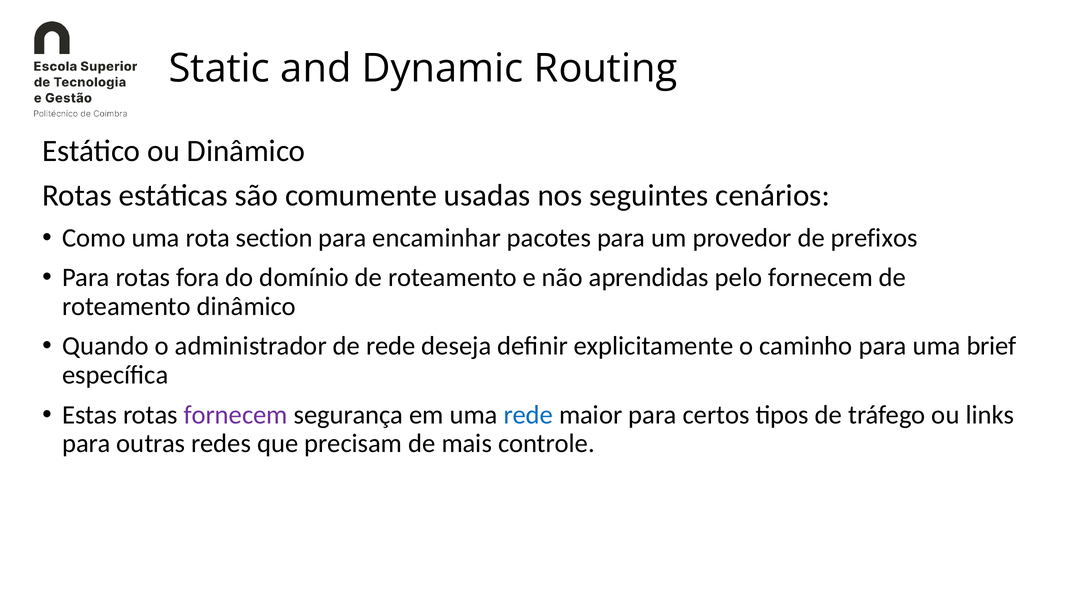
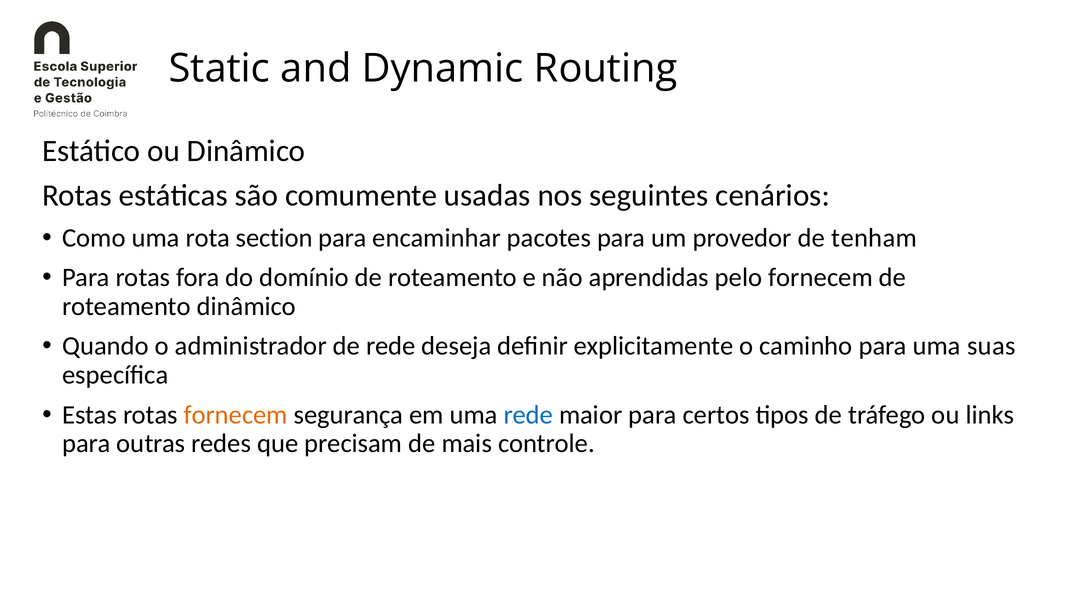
prefixos: prefixos -> tenham (874, 238)
brief: brief -> suas (991, 346)
fornecem colour: purple -> orange (236, 415)
